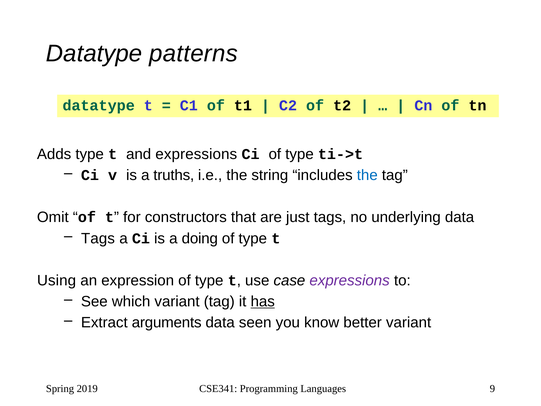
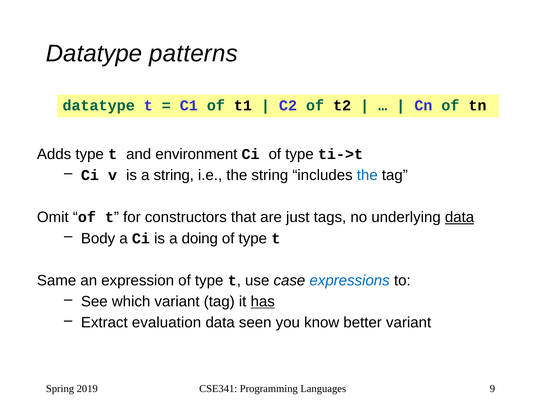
and expressions: expressions -> environment (196, 154)
a truths: truths -> string (174, 175)
data underline: none -> present (460, 217)
Tags: Tags -> Body (98, 238)
Using: Using -> Same (57, 280)
expressions colour: purple -> blue (350, 280)
arguments: arguments -> evaluation (167, 322)
